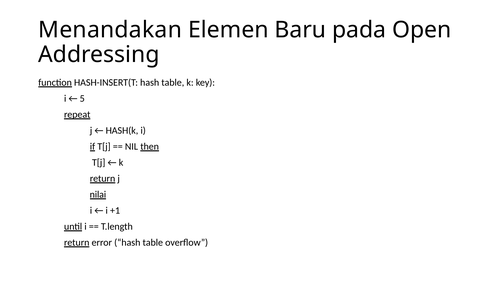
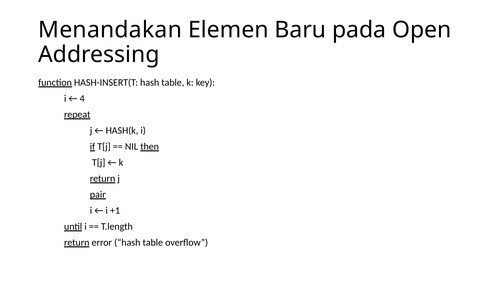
5: 5 -> 4 (82, 98)
nilai: nilai -> pair (98, 194)
